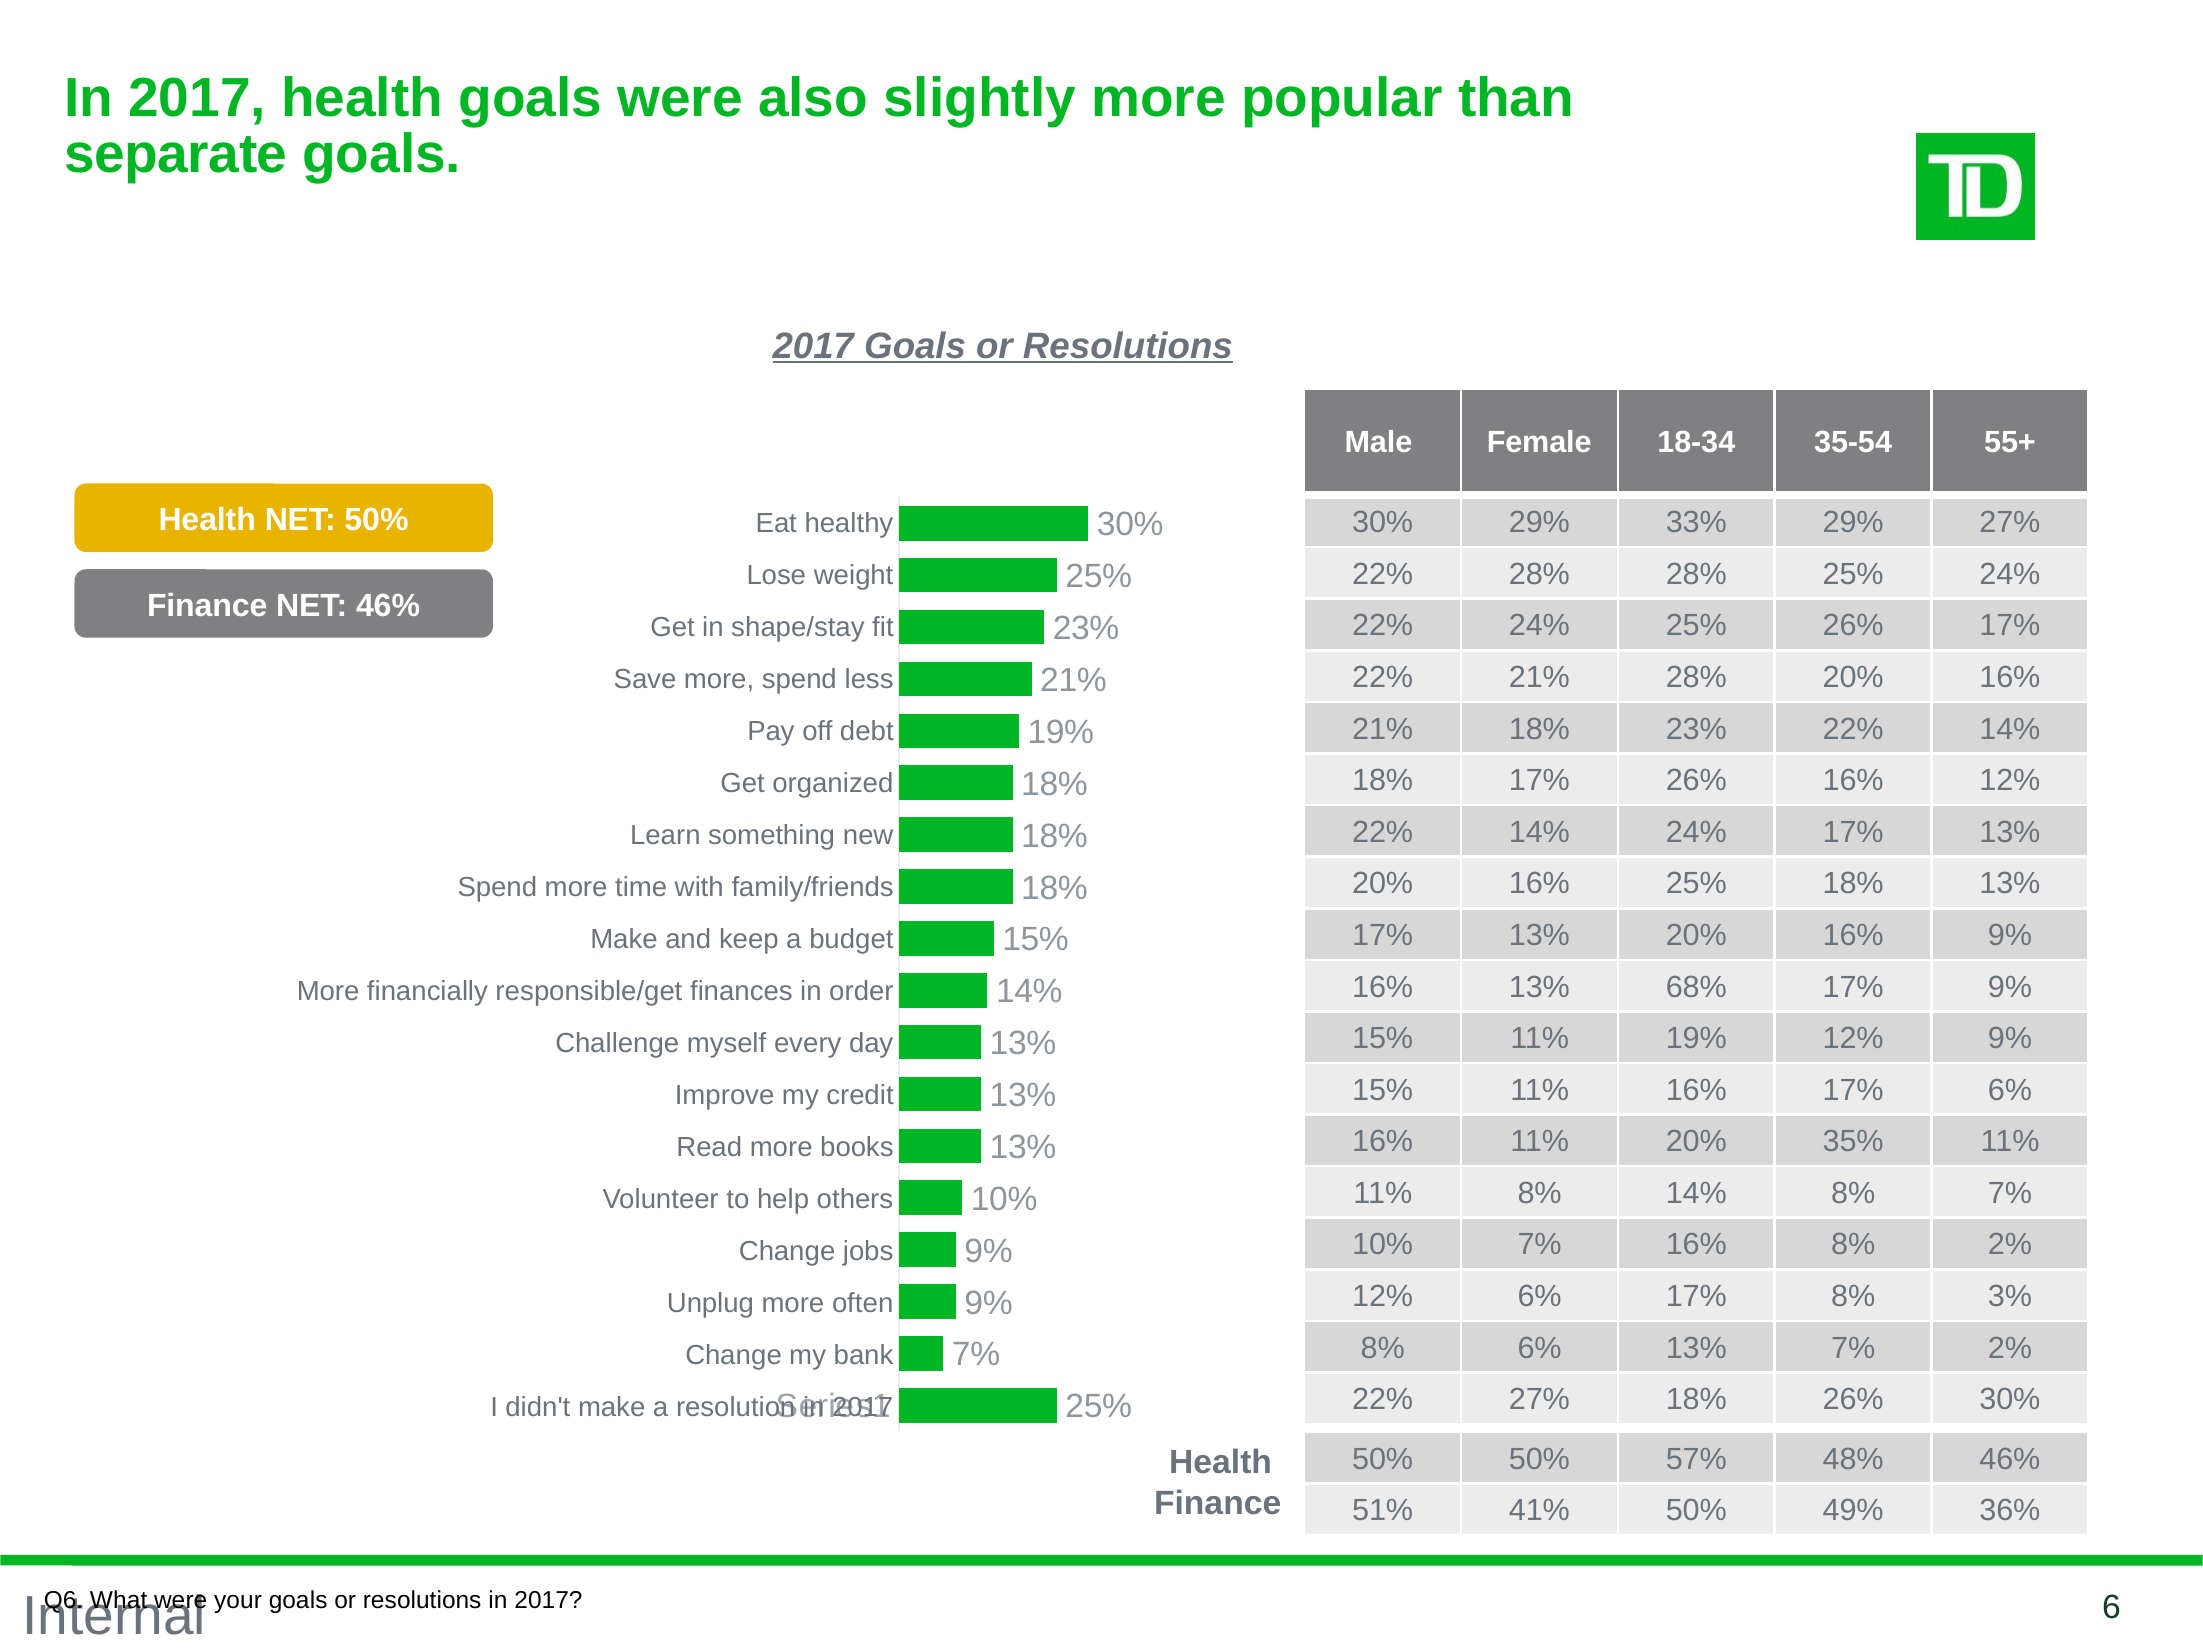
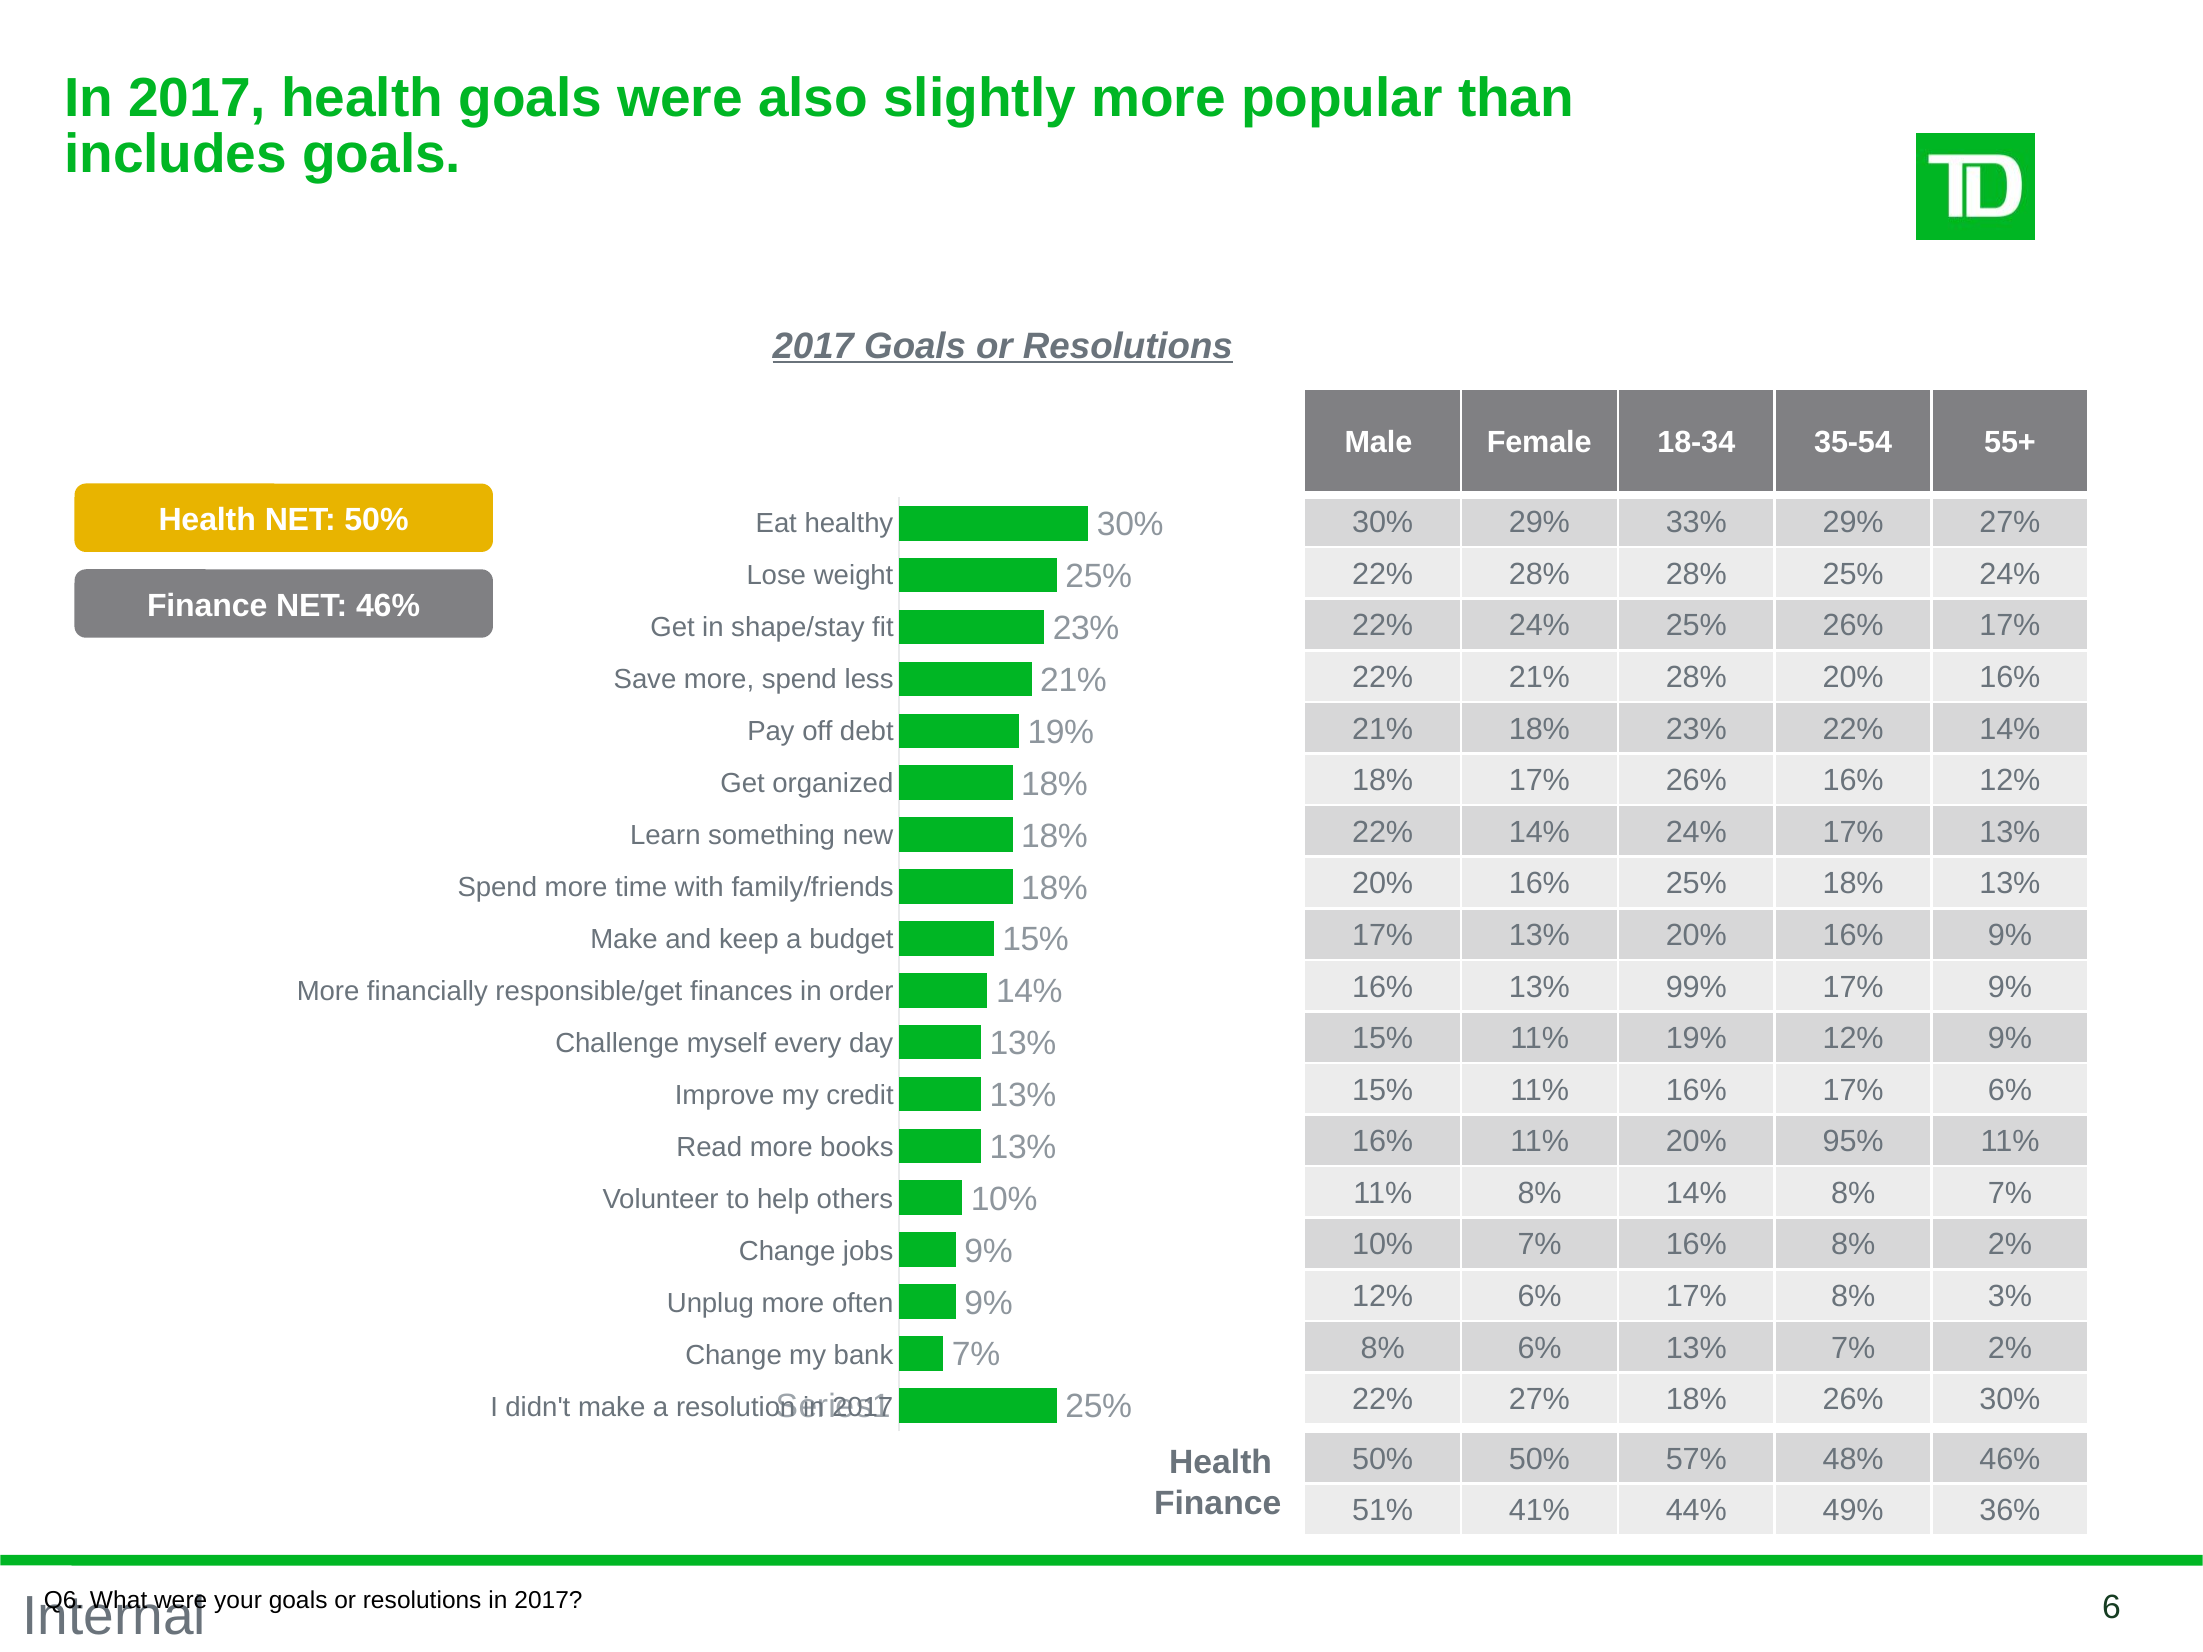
separate: separate -> includes (176, 154)
68%: 68% -> 99% (1696, 987)
35%: 35% -> 95% (1853, 1142)
41% 50%: 50% -> 44% (1696, 1511)
